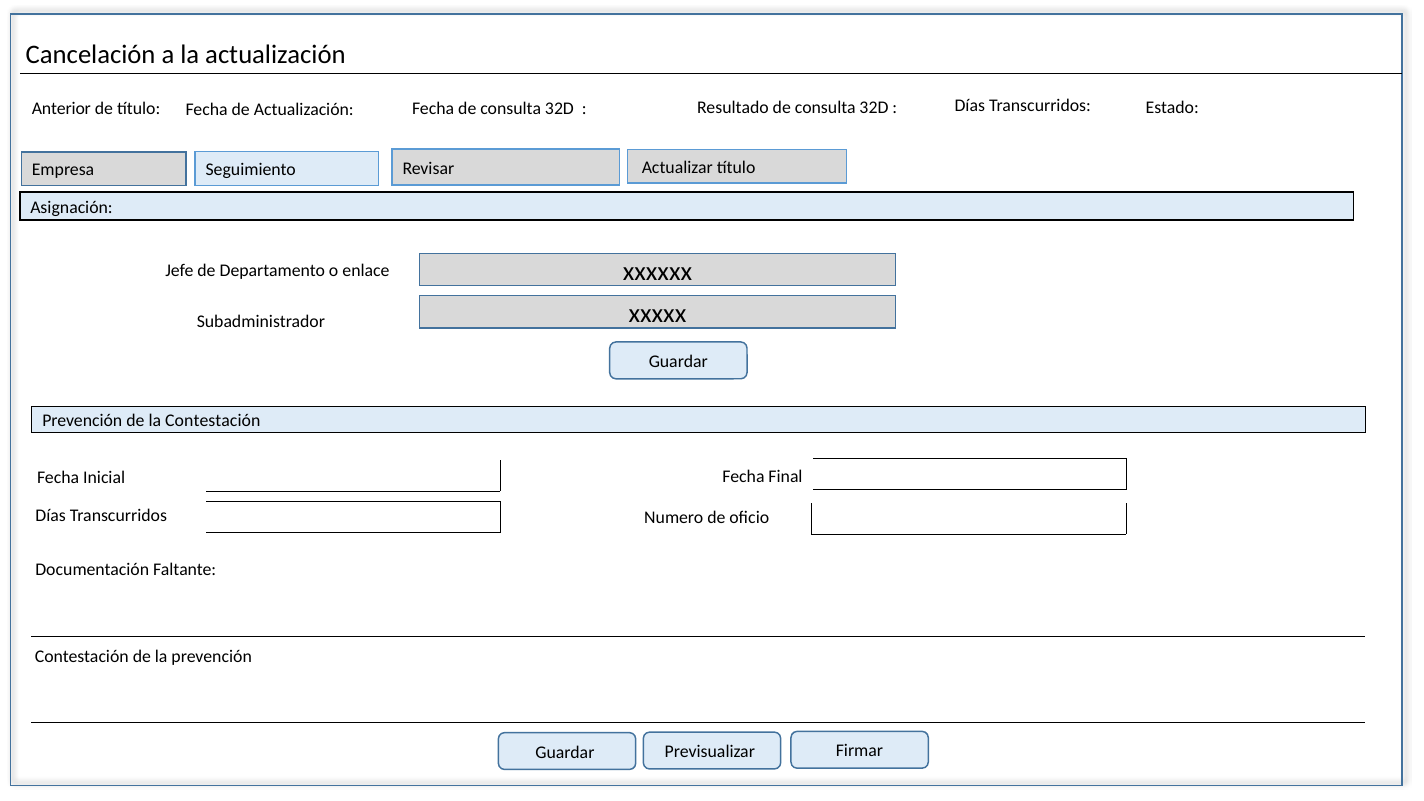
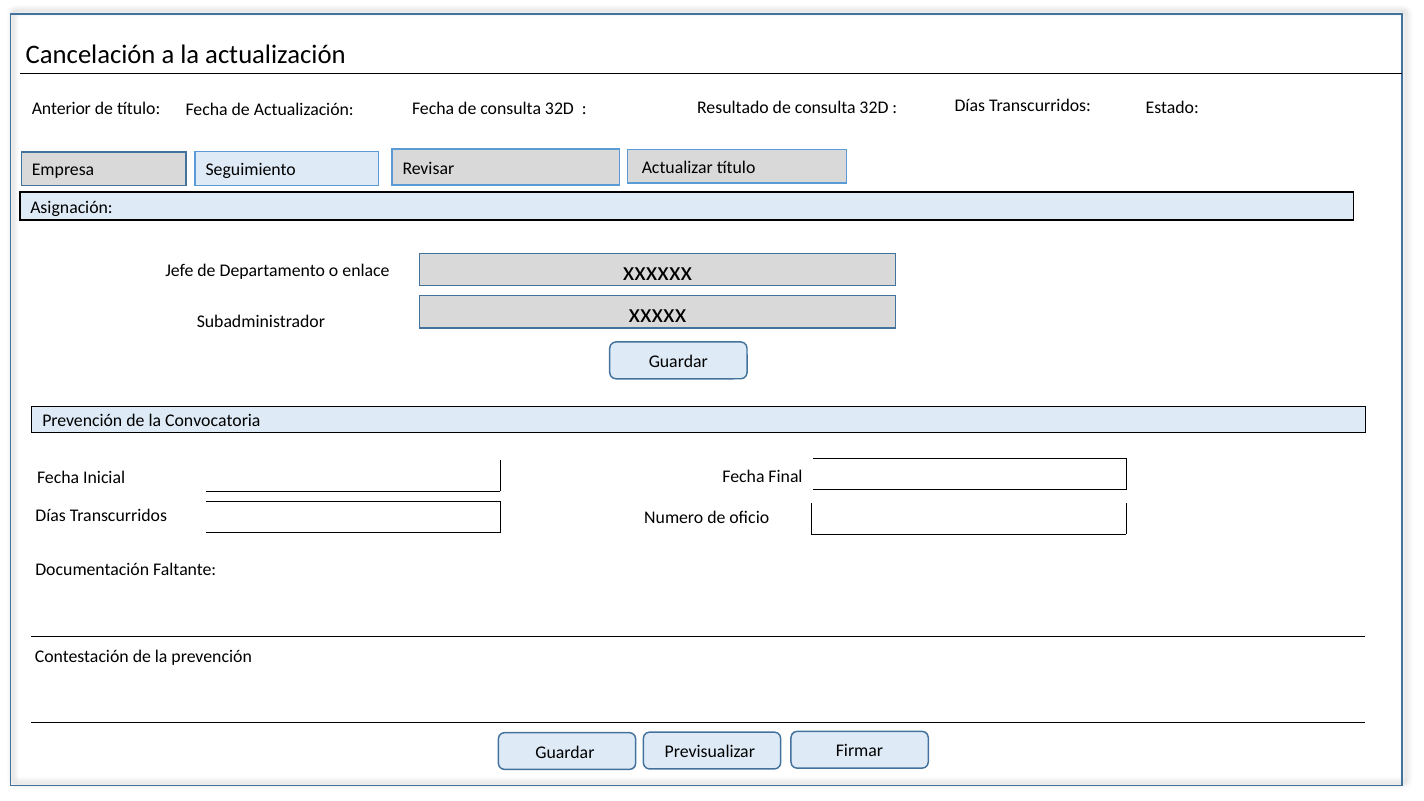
la Contestación: Contestación -> Convocatoria (213, 421)
